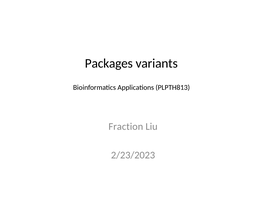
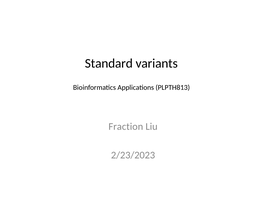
Packages: Packages -> Standard (109, 63)
